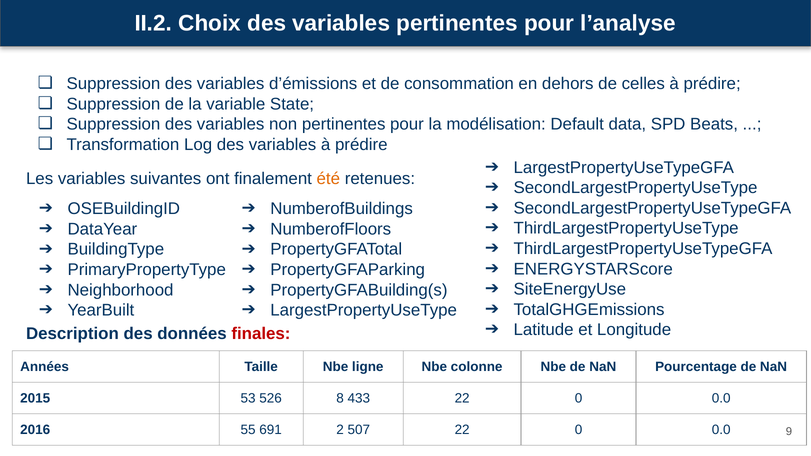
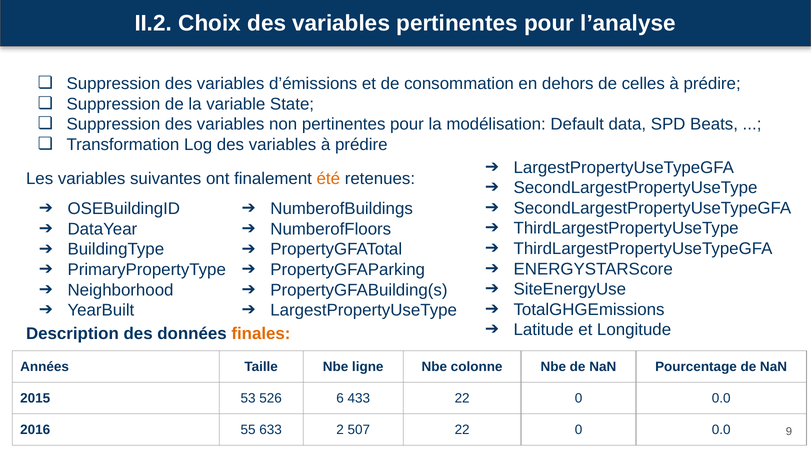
finales colour: red -> orange (261, 334)
8: 8 -> 6 (340, 398)
691: 691 -> 633 (271, 430)
